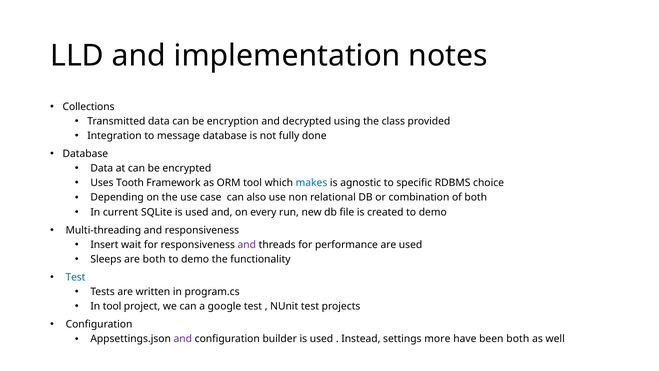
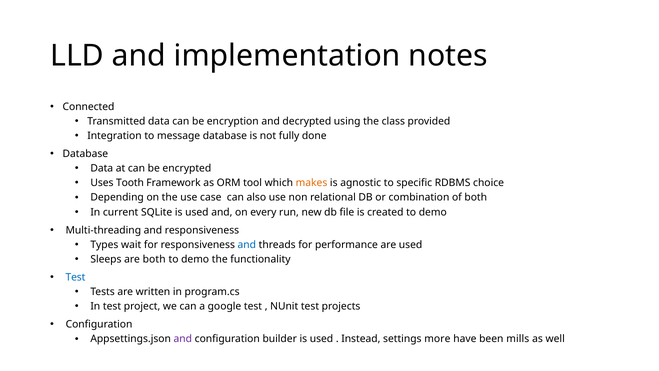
Collections: Collections -> Connected (89, 107)
makes colour: blue -> orange (312, 183)
Insert: Insert -> Types (104, 245)
and colour: purple -> blue (247, 245)
In tool: tool -> test (112, 306)
been both: both -> mills (518, 339)
